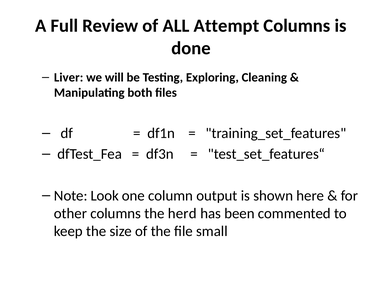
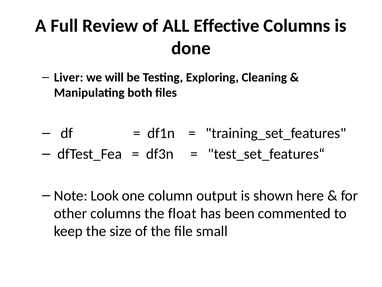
Attempt: Attempt -> Effective (227, 26)
herd: herd -> float (182, 213)
